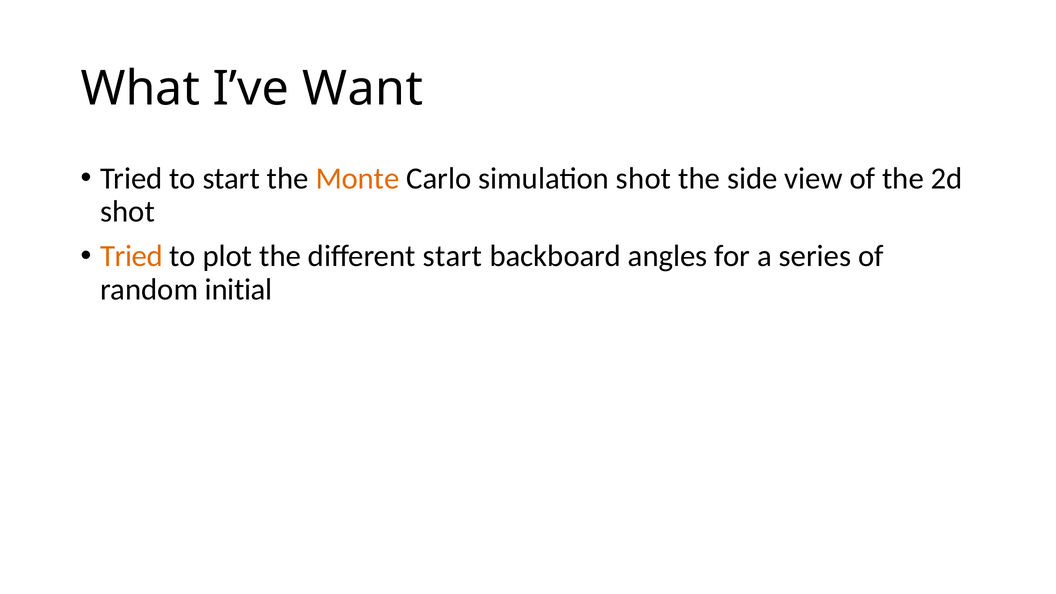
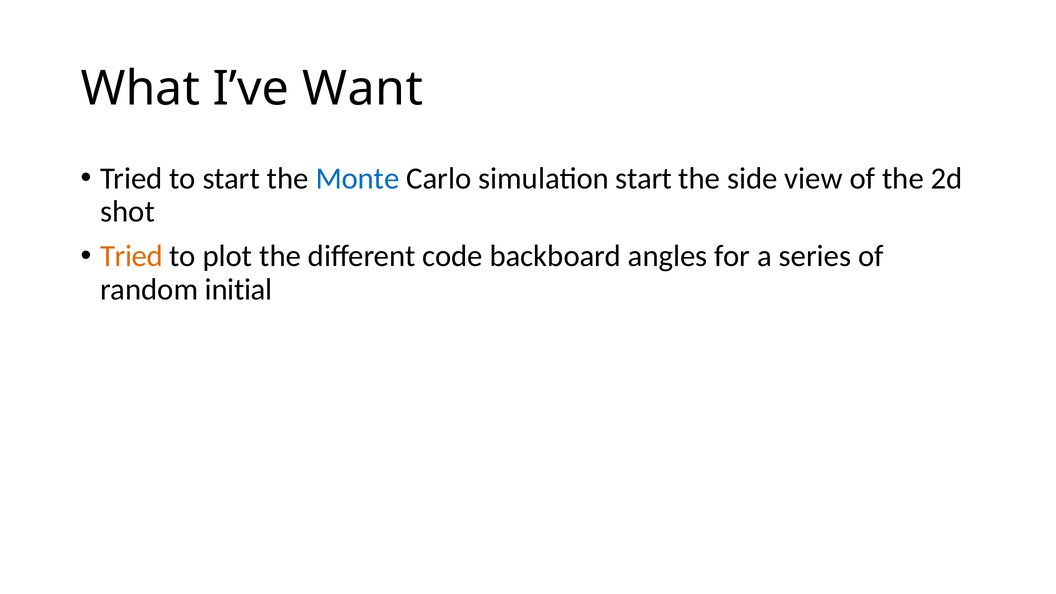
Monte colour: orange -> blue (358, 179)
simulation shot: shot -> start (644, 179)
different start: start -> code (453, 256)
